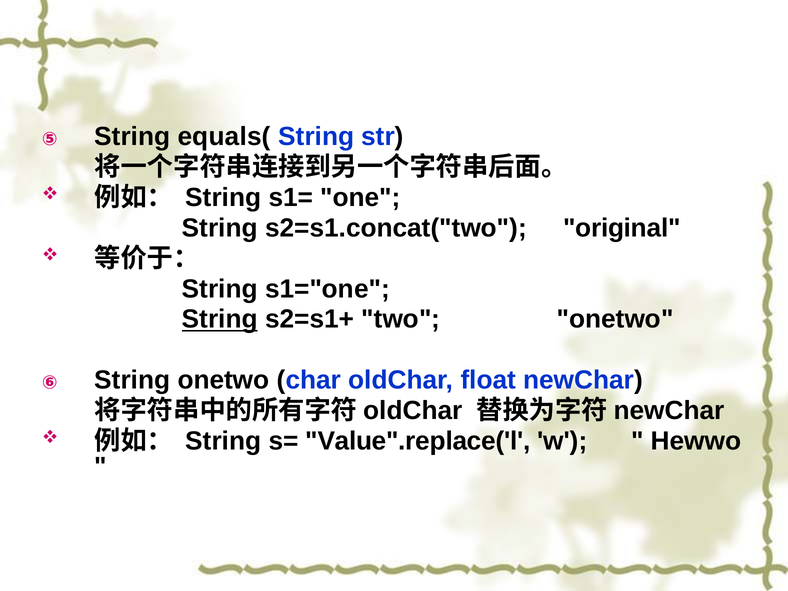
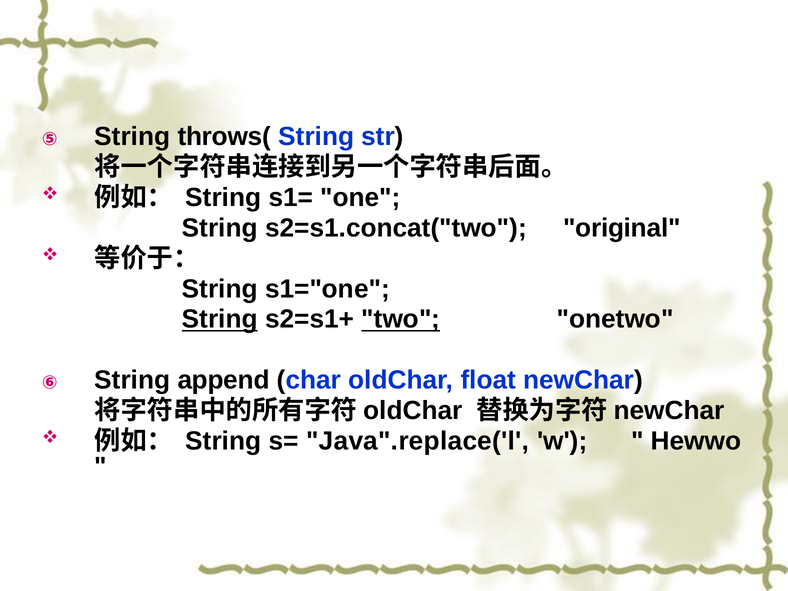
equals(: equals( -> throws( (224, 137)
two underline: none -> present (401, 319)
String onetwo: onetwo -> append (224, 380)
Value".replace('l: Value".replace('l -> Java".replace('l (418, 441)
